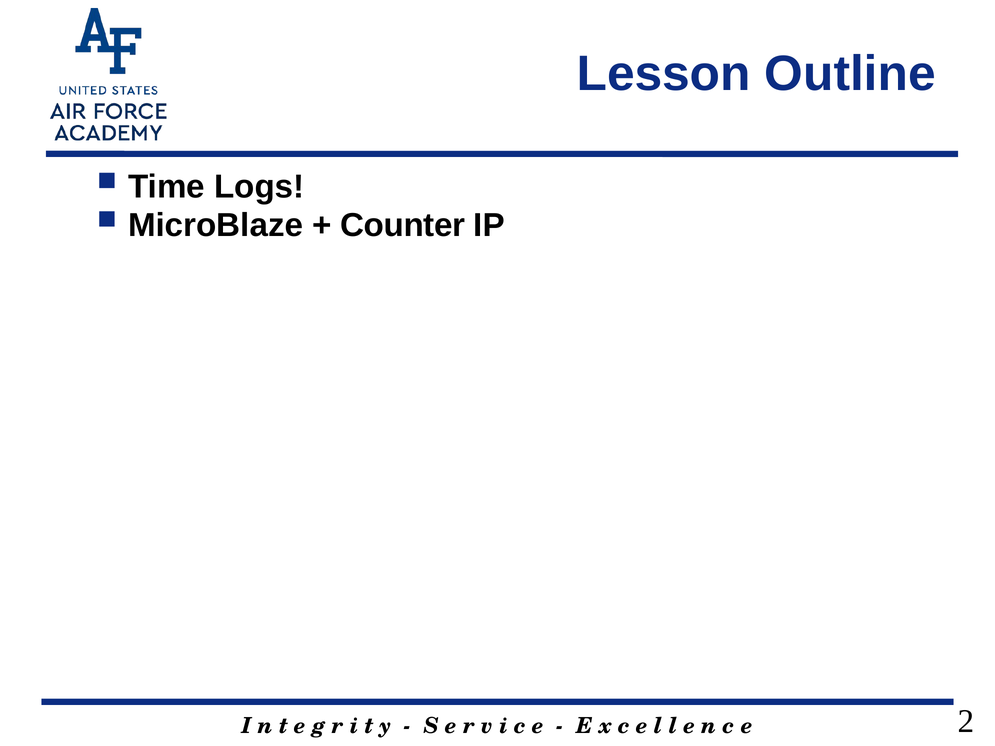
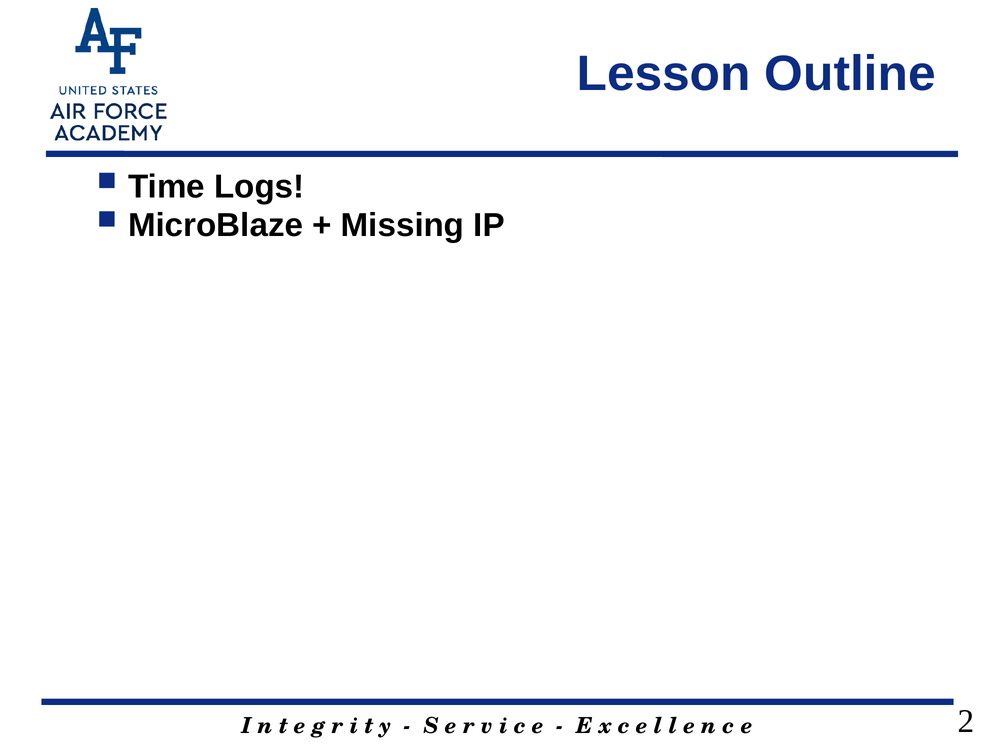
Counter: Counter -> Missing (403, 225)
